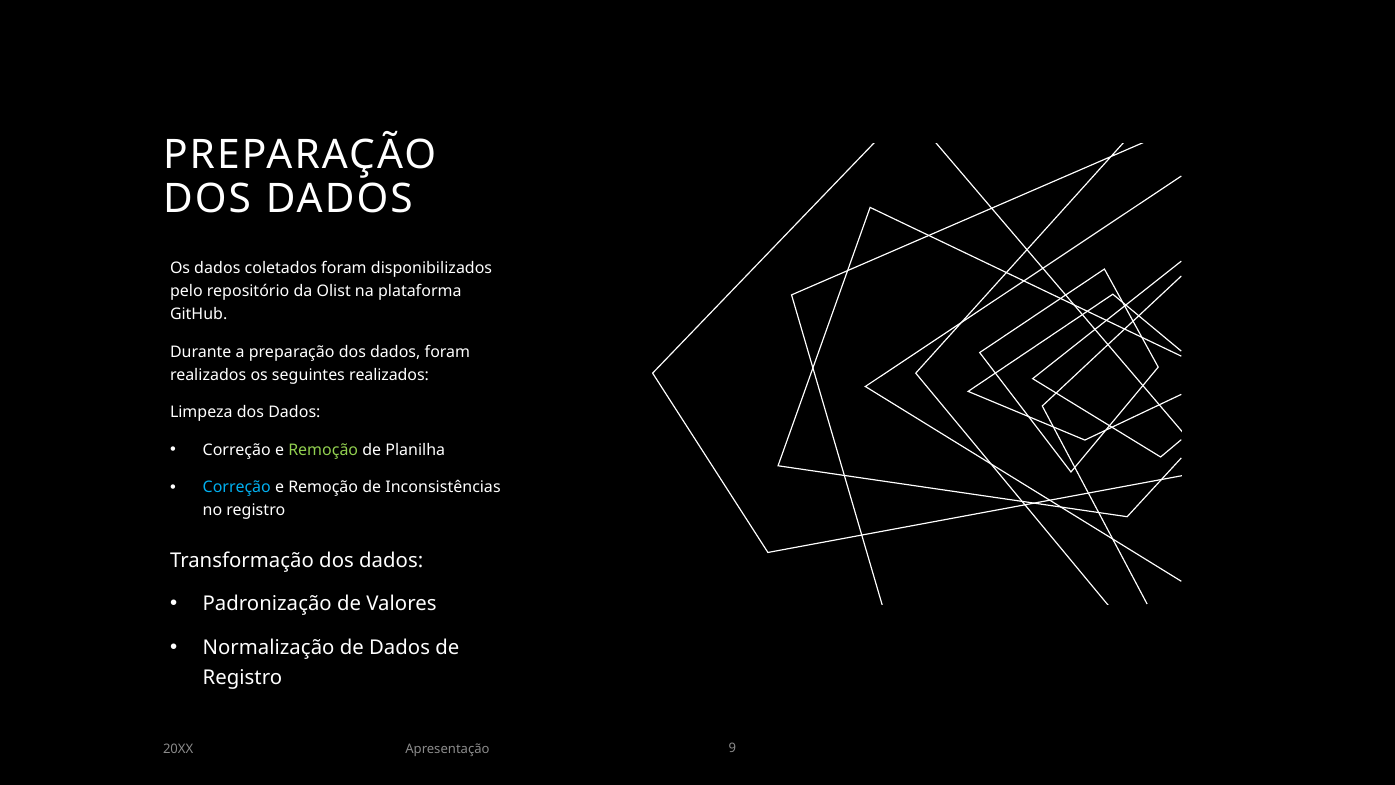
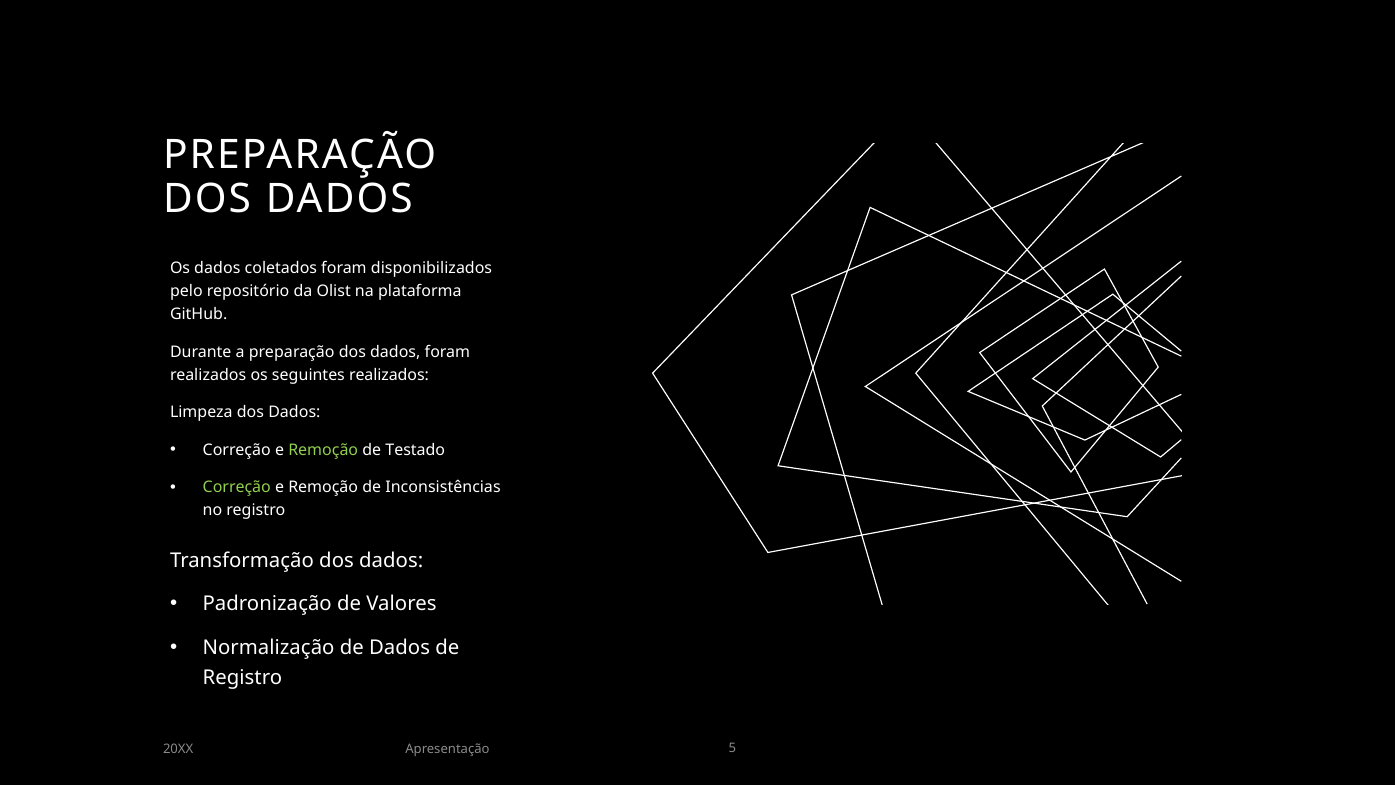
Planilha: Planilha -> Testado (415, 450)
Correção colour: light blue -> light green (237, 487)
9: 9 -> 5 (732, 748)
